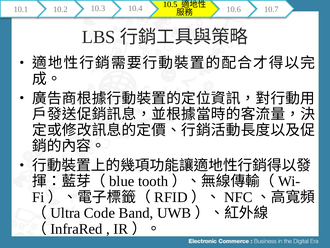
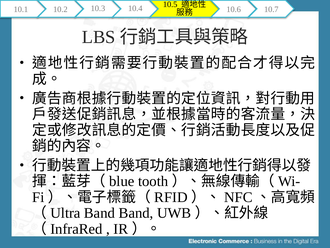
Code: Code -> Band (99, 213)
